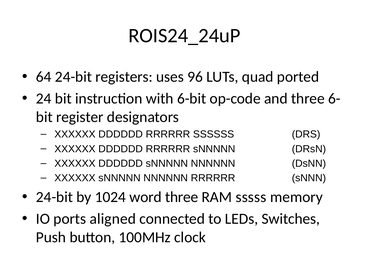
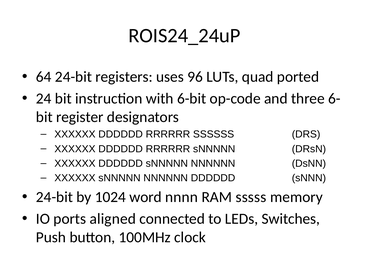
NNNNNN RRRRRR: RRRRRR -> DDDDDD (213, 178)
word three: three -> nnnn (182, 197)
